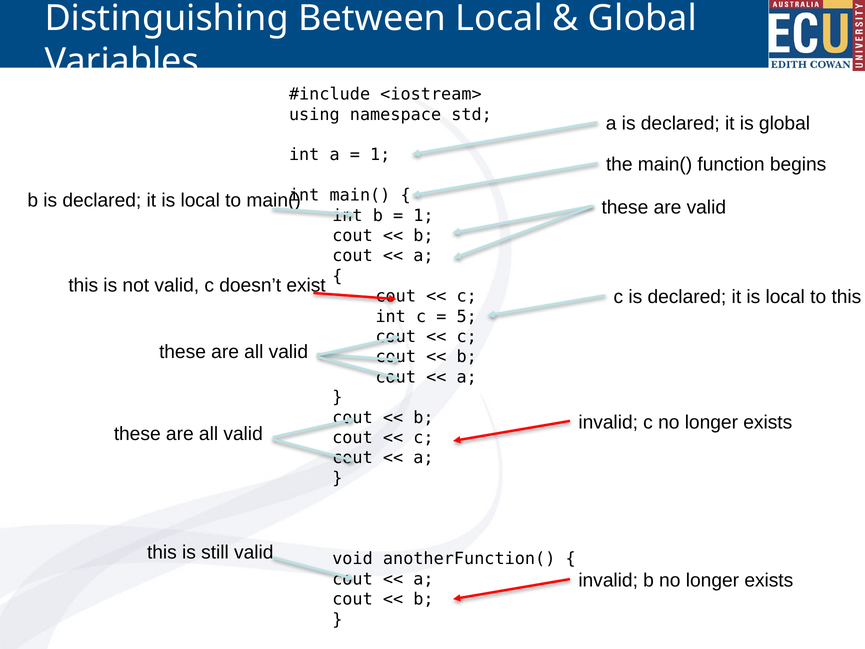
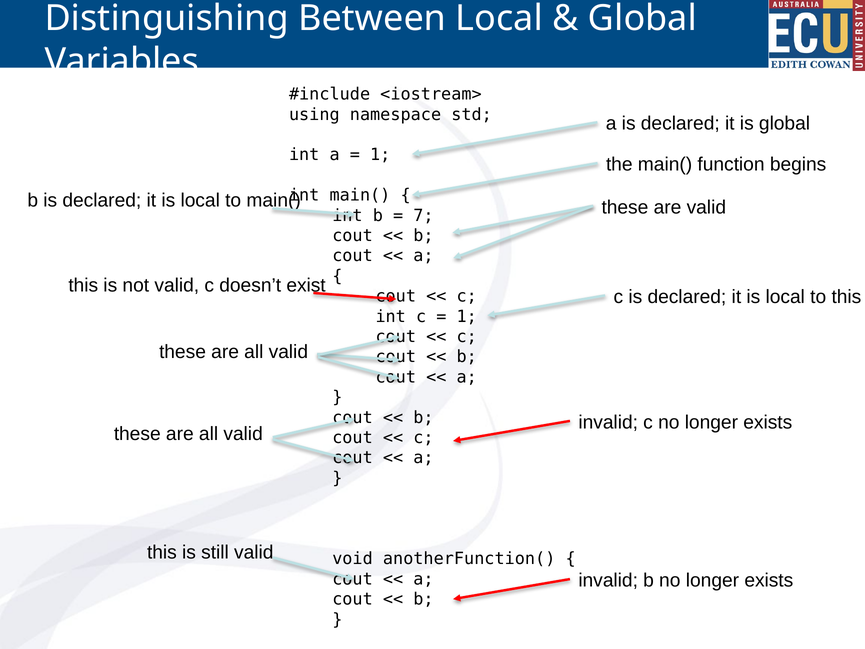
1: 1 -> 7 (423, 215)
5: 5 -> 1 (467, 316)
